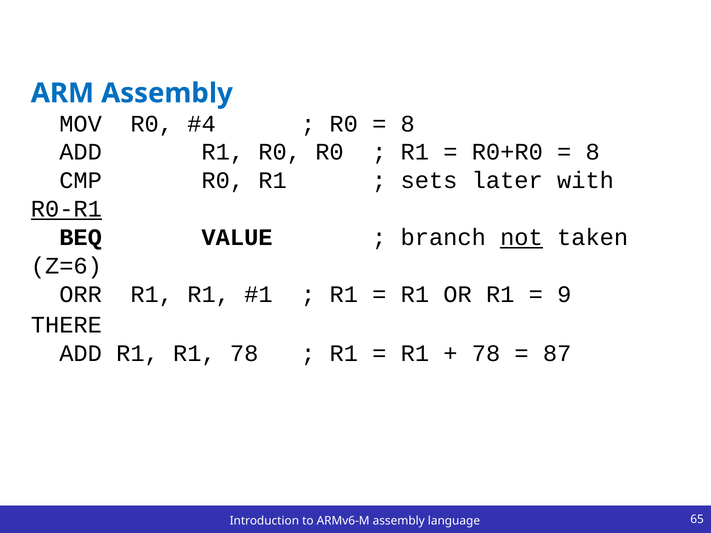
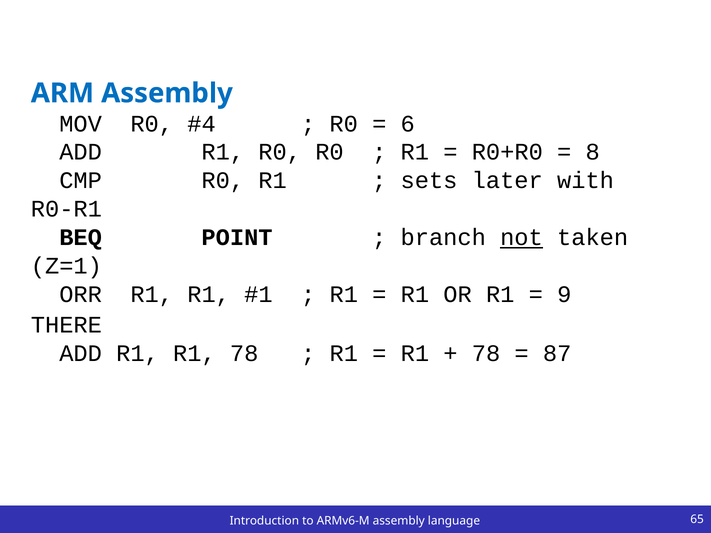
8: 8 -> 6 (408, 124)
R0-R1 underline: present -> none (66, 209)
VALUE: VALUE -> POINT (237, 237)
Z=6: Z=6 -> Z=1 (66, 266)
